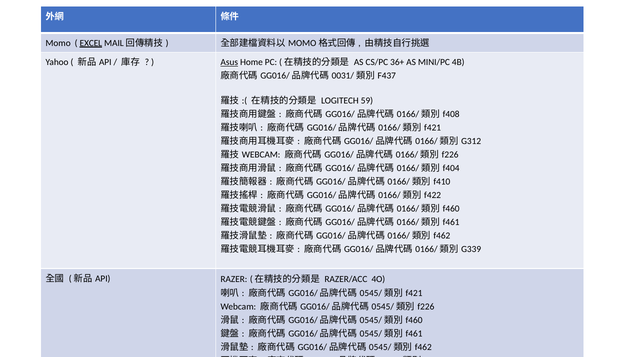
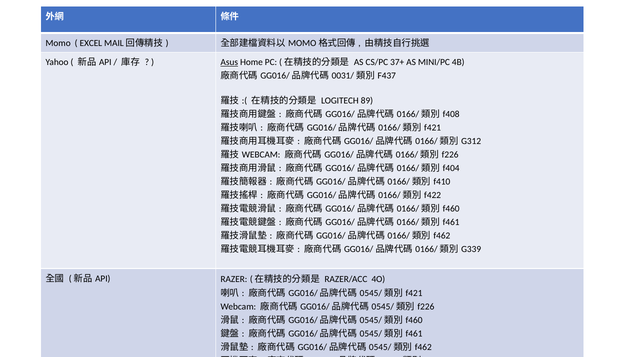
EXCEL underline: present -> none (91, 43)
36+: 36+ -> 37+ (397, 62)
59: 59 -> 89 (367, 101)
